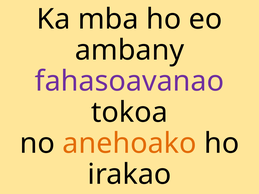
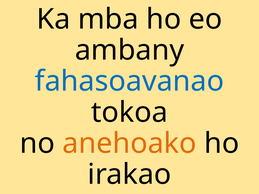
fahasoavanao colour: purple -> blue (129, 81)
